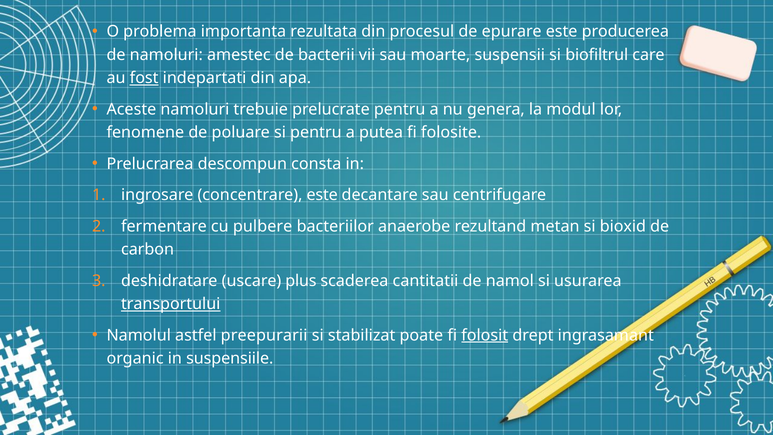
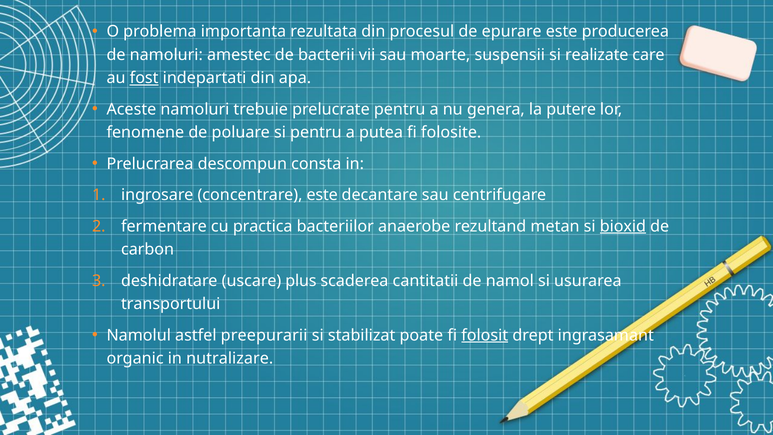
biofiltrul: biofiltrul -> realizate (597, 55)
modul: modul -> putere (571, 109)
pulbere: pulbere -> practica (263, 226)
bioxid underline: none -> present (623, 226)
transportului underline: present -> none (171, 304)
suspensiile: suspensiile -> nutralizare (230, 358)
